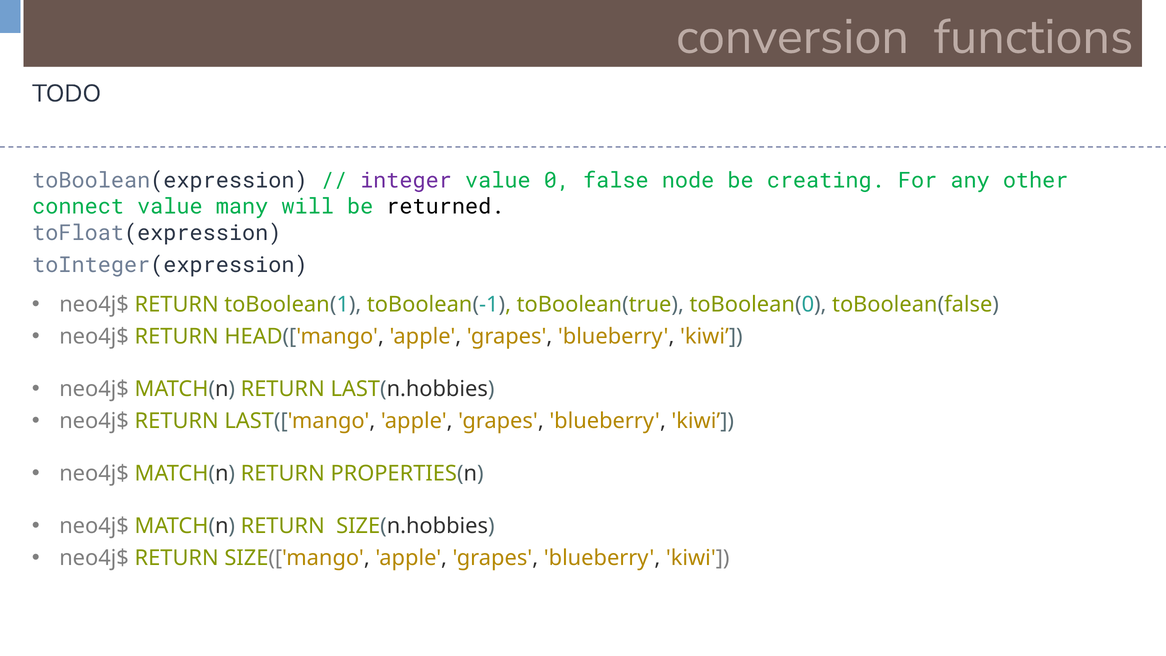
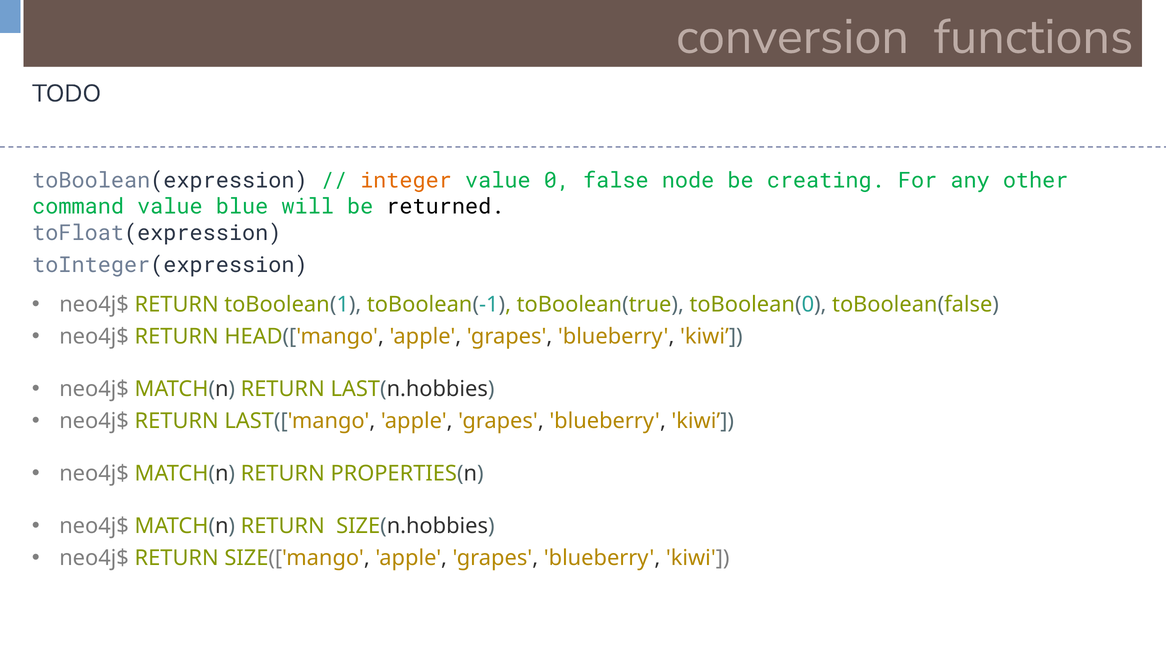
integer colour: purple -> orange (406, 180)
connect: connect -> command (78, 207)
many: many -> blue (242, 207)
